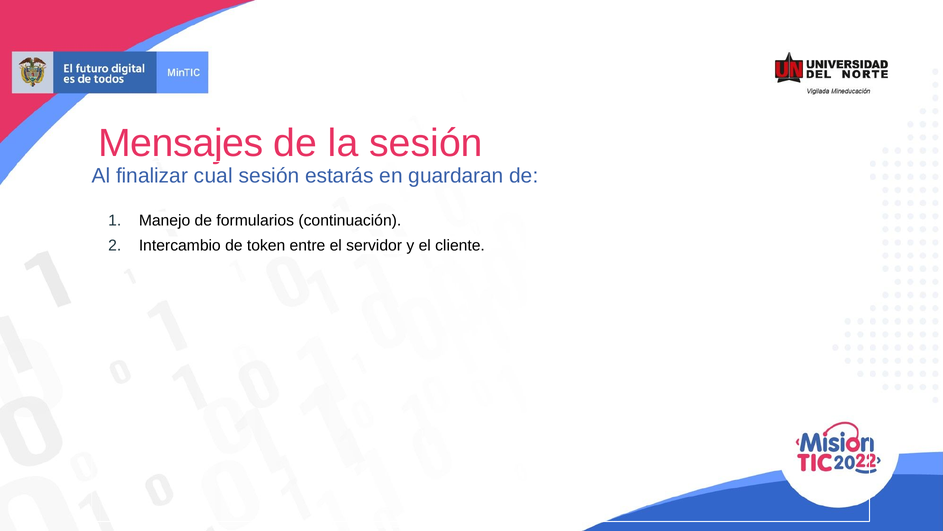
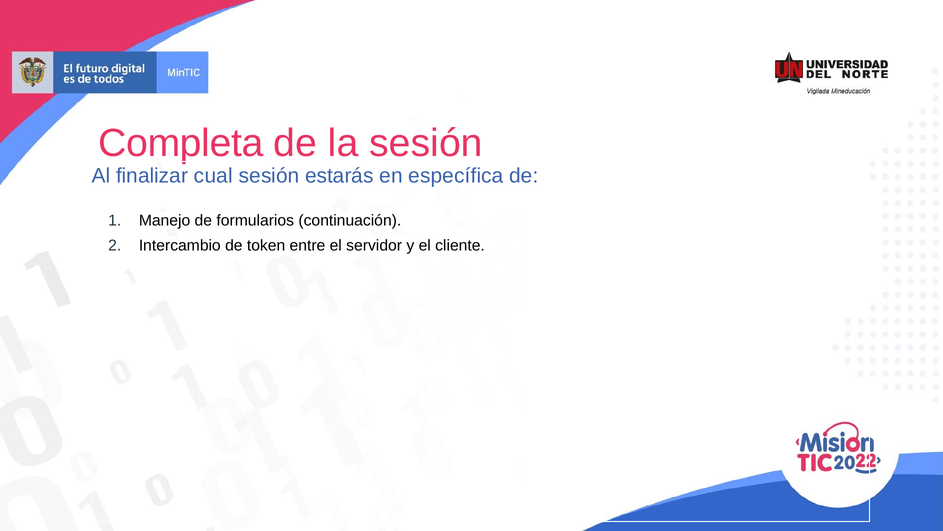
Mensajes: Mensajes -> Completa (181, 143)
guardaran: guardaran -> específica (456, 176)
